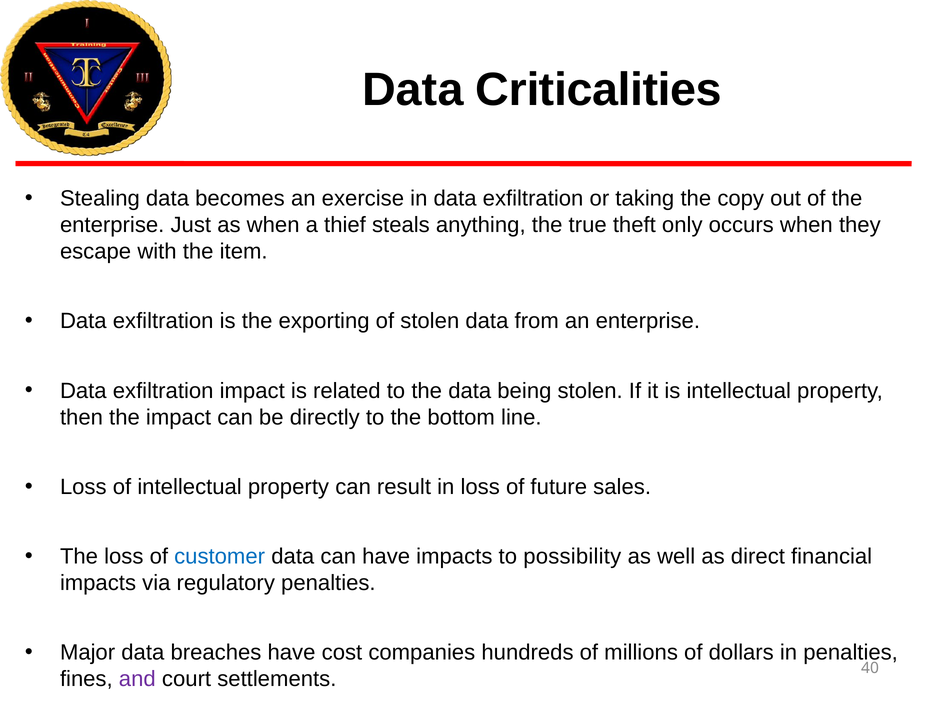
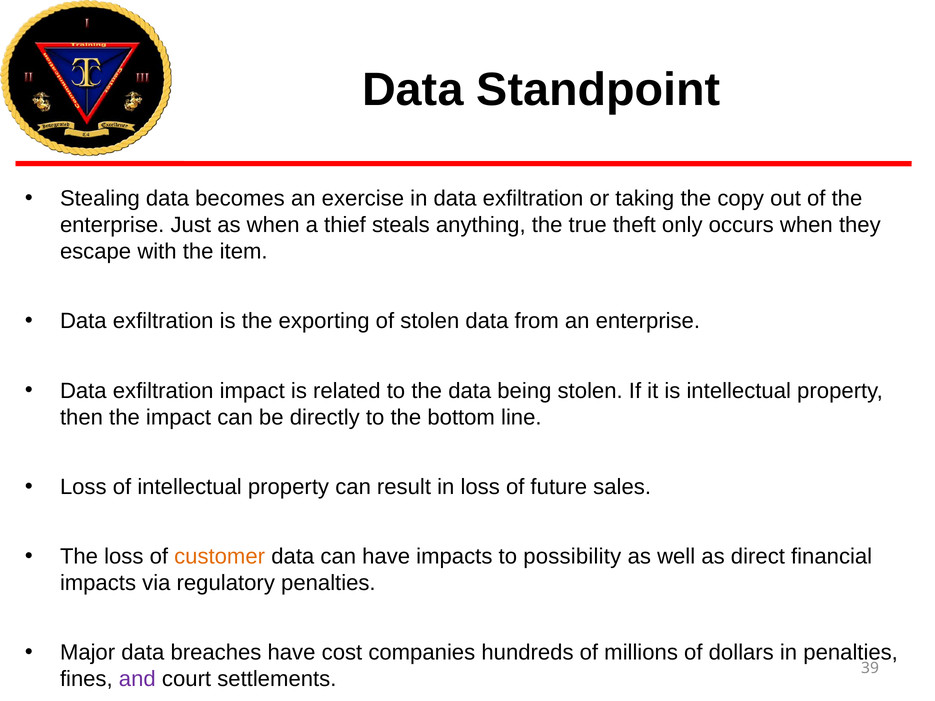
Criticalities: Criticalities -> Standpoint (598, 90)
customer colour: blue -> orange (220, 557)
40: 40 -> 39 (870, 668)
